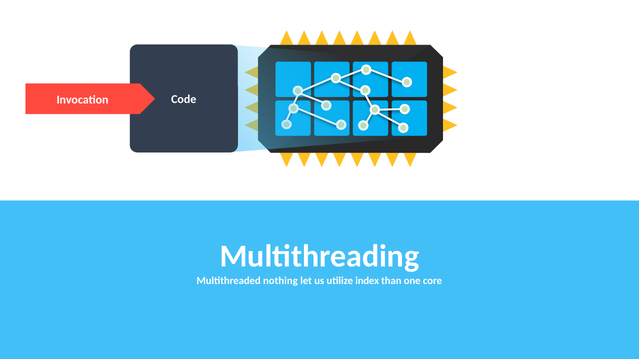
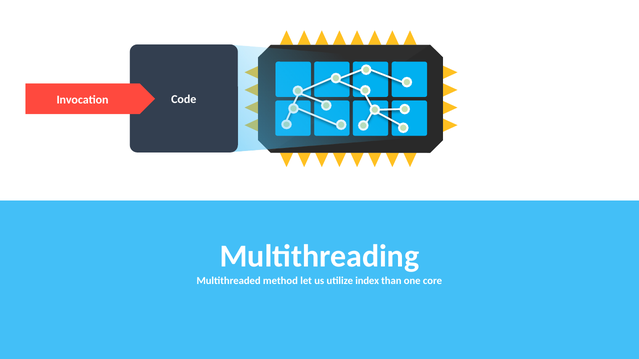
nothing: nothing -> method (280, 281)
